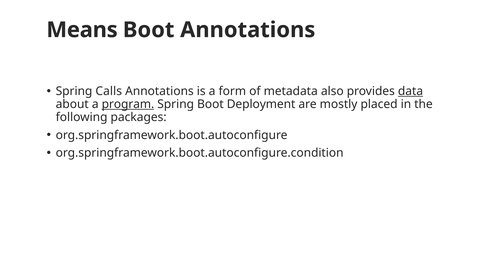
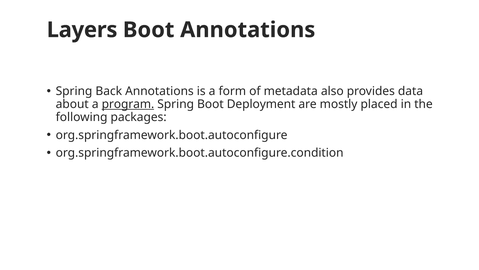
Means: Means -> Layers (82, 30)
Calls: Calls -> Back (109, 91)
data underline: present -> none (411, 91)
